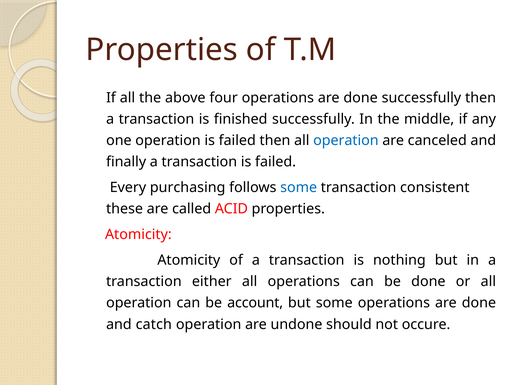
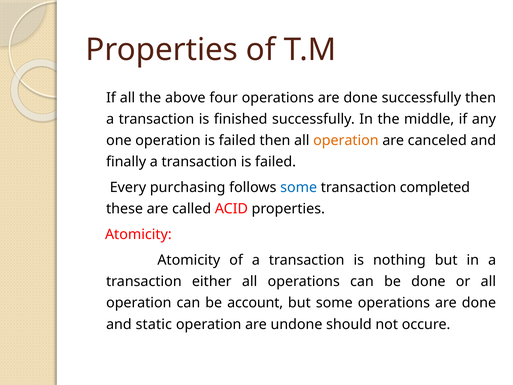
operation colour: blue -> orange (346, 140)
consistent: consistent -> completed (435, 187)
catch: catch -> static (154, 324)
